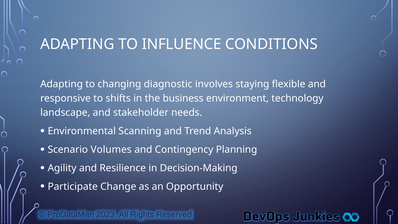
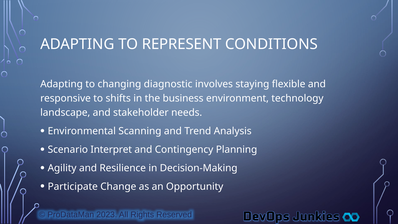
INFLUENCE: INFLUENCE -> REPRESENT (182, 44)
Volumes: Volumes -> Interpret (111, 150)
